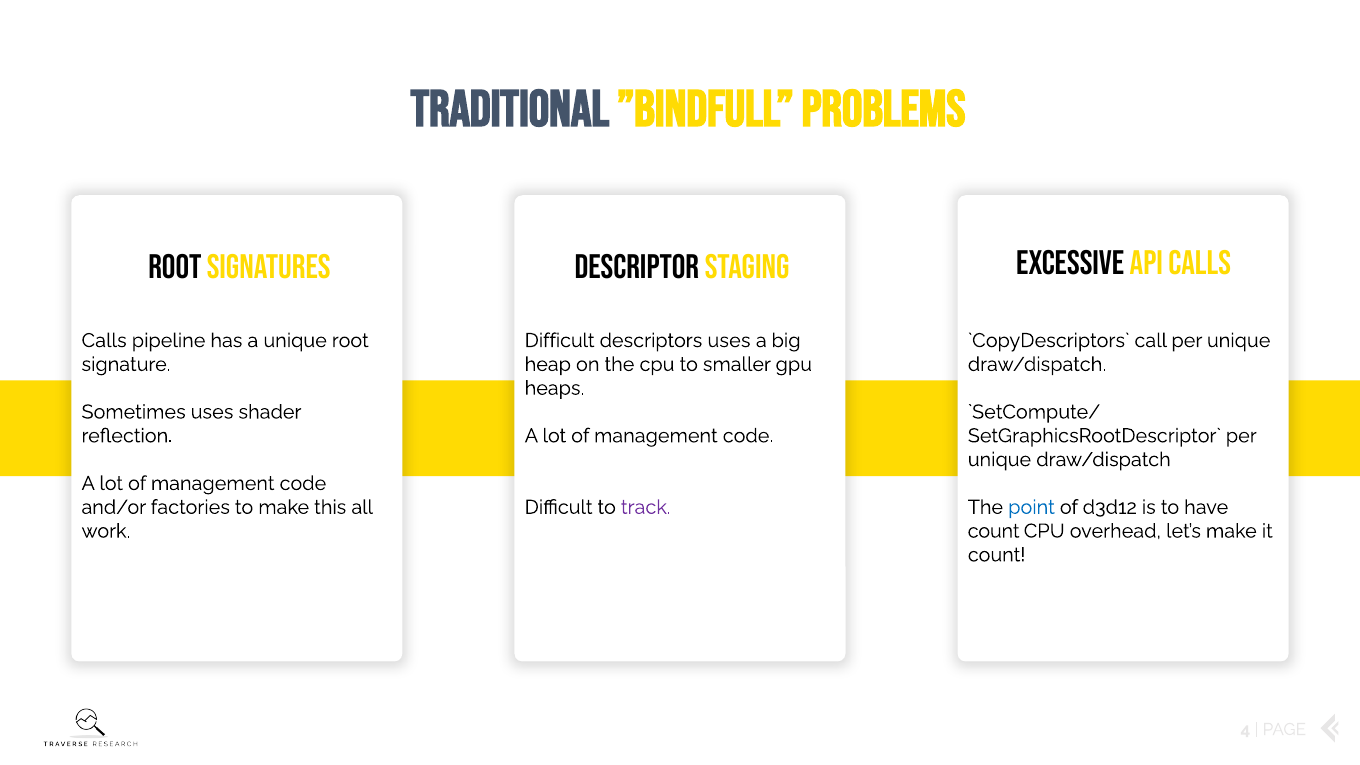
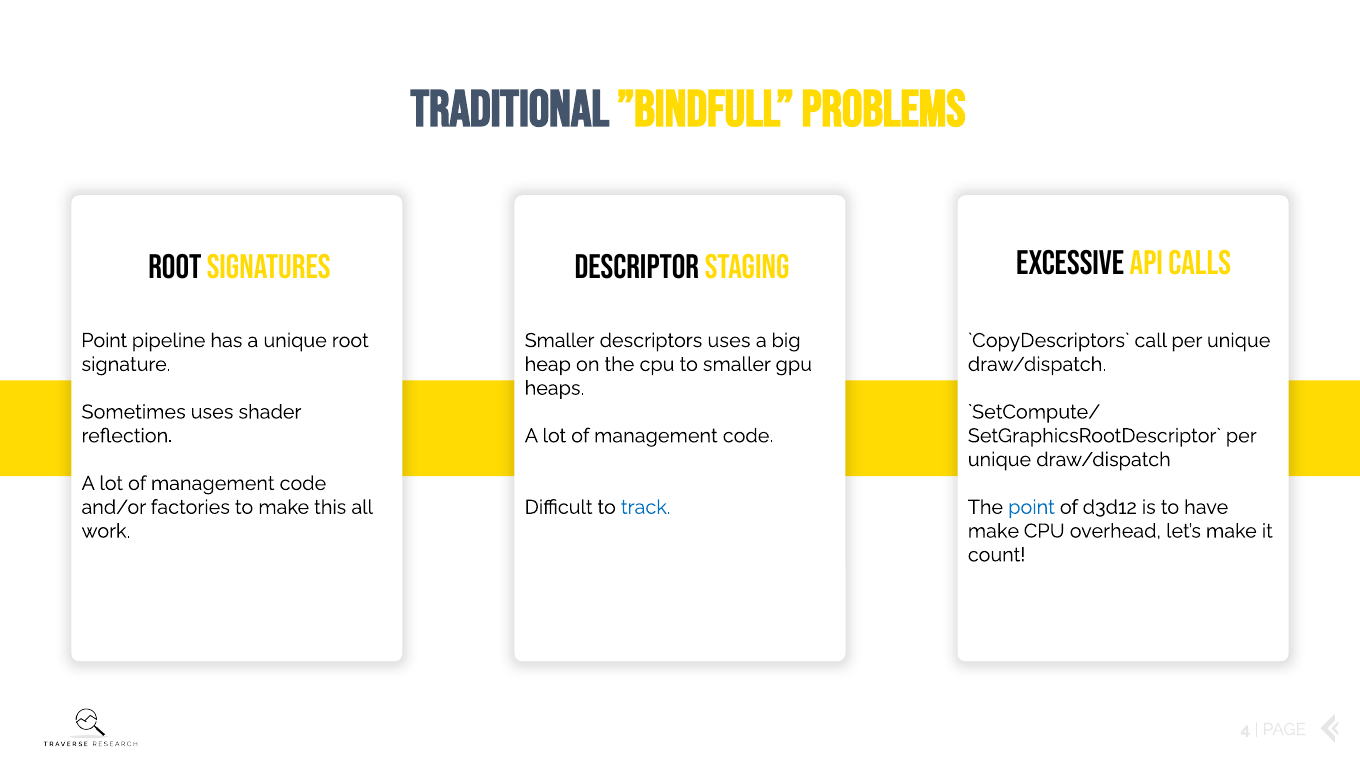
Calls: Calls -> Point (104, 341)
Difficult: Difficult -> Smaller (560, 341)
track colour: purple -> blue (646, 507)
count: count -> make (993, 531)
